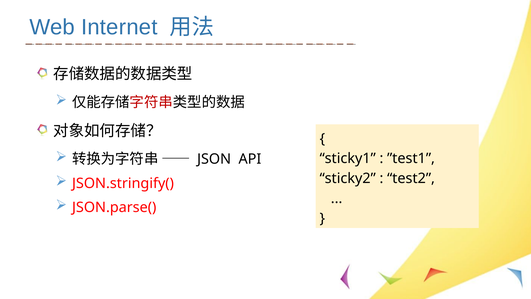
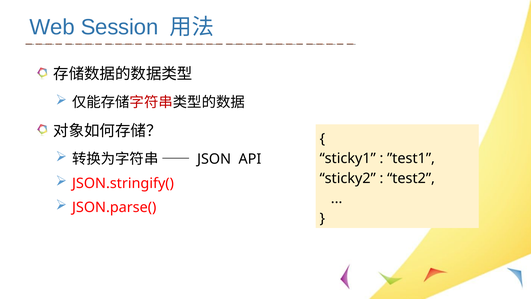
Internet: Internet -> Session (120, 27)
